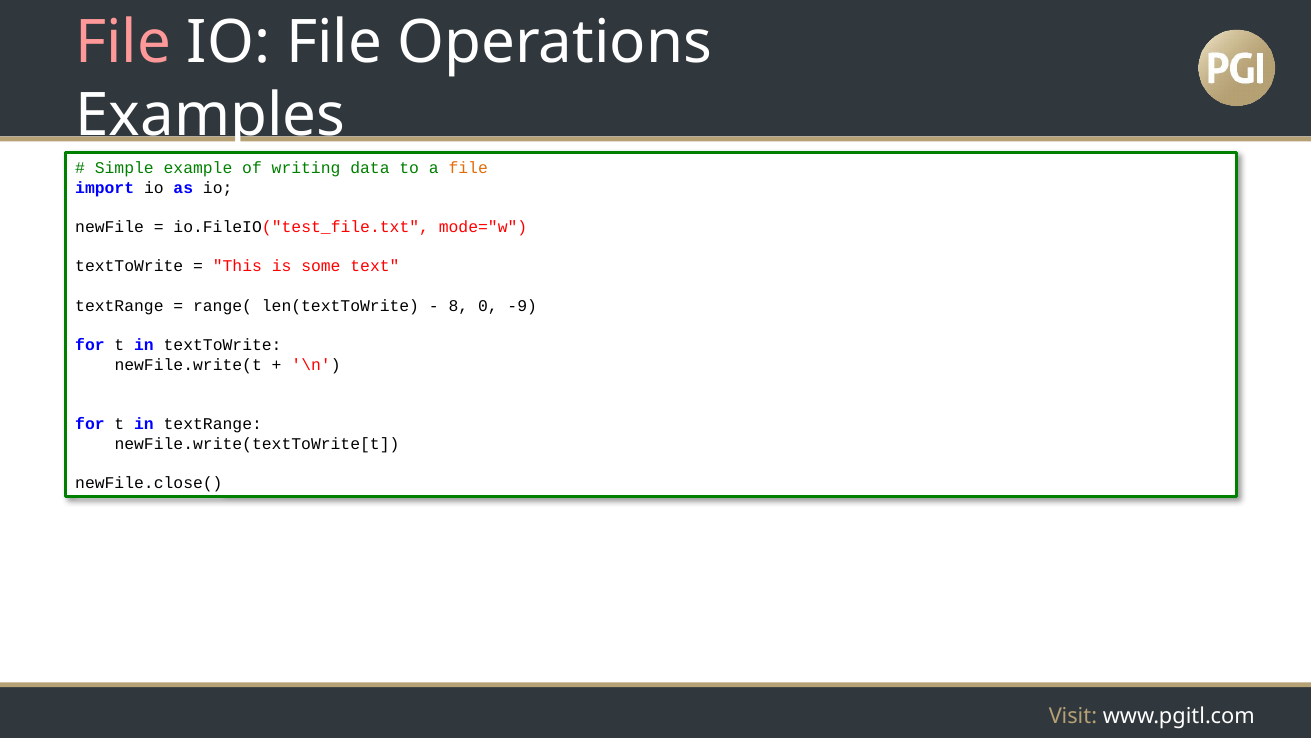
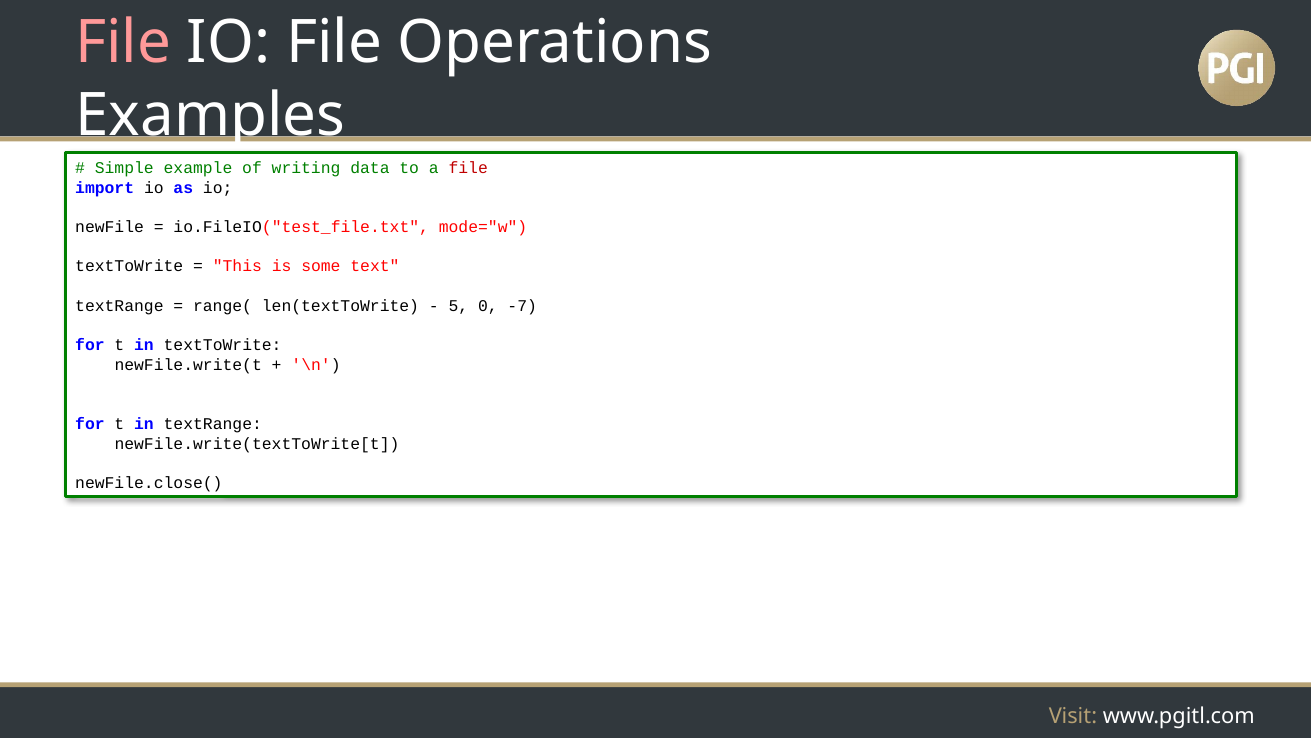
file colour: orange -> red (468, 168)
8: 8 -> 5 (458, 306)
-9: -9 -> -7 (522, 306)
